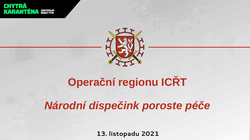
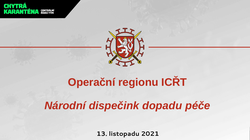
poroste: poroste -> dopadu (162, 106)
